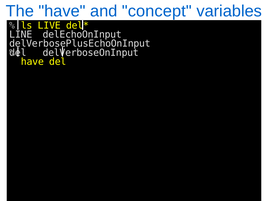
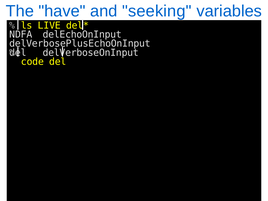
concept: concept -> seeking (157, 11)
LINE: LINE -> NDFA (21, 35)
have: have -> code (32, 62)
